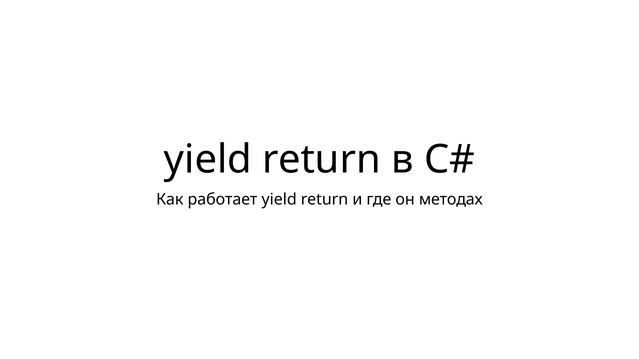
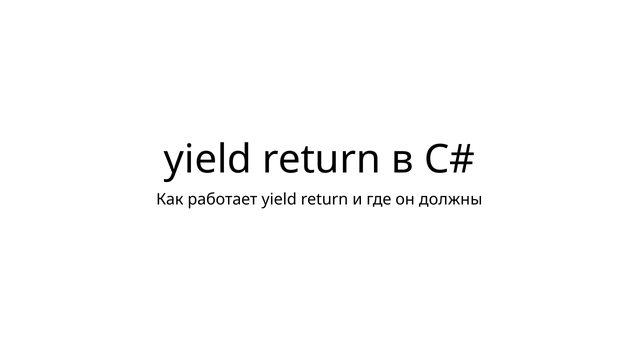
методах: методах -> должны (451, 200)
